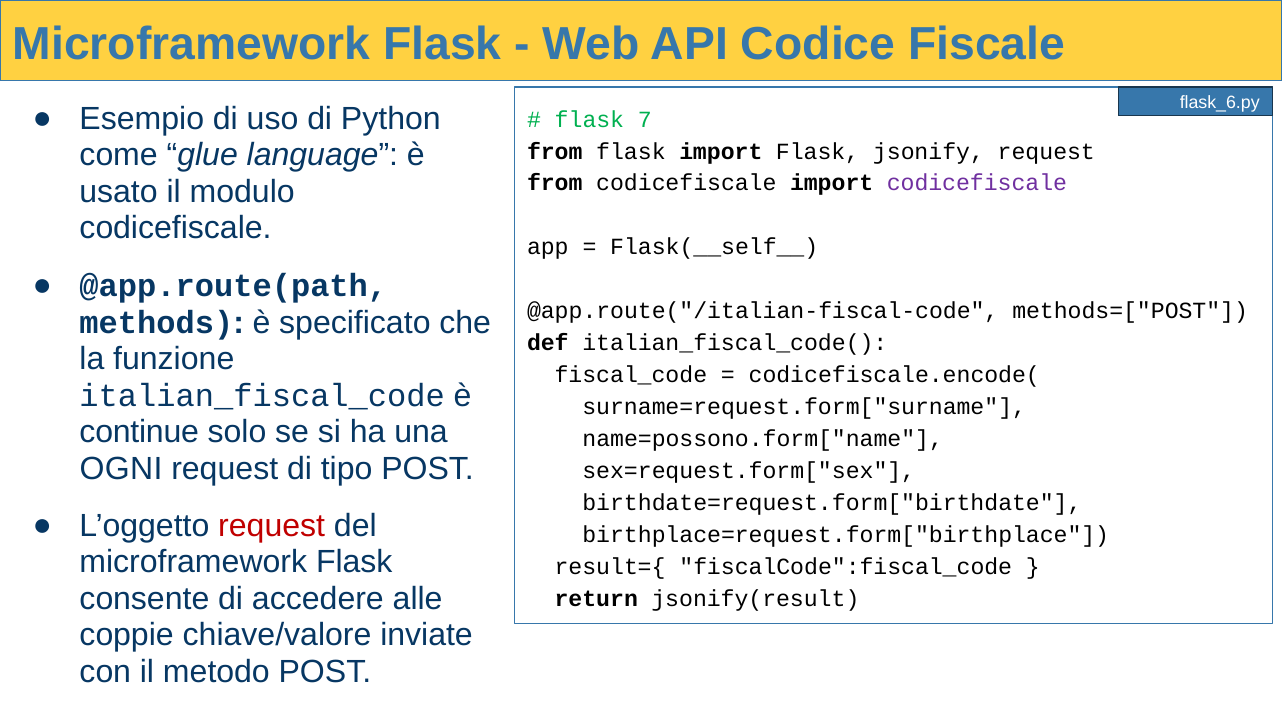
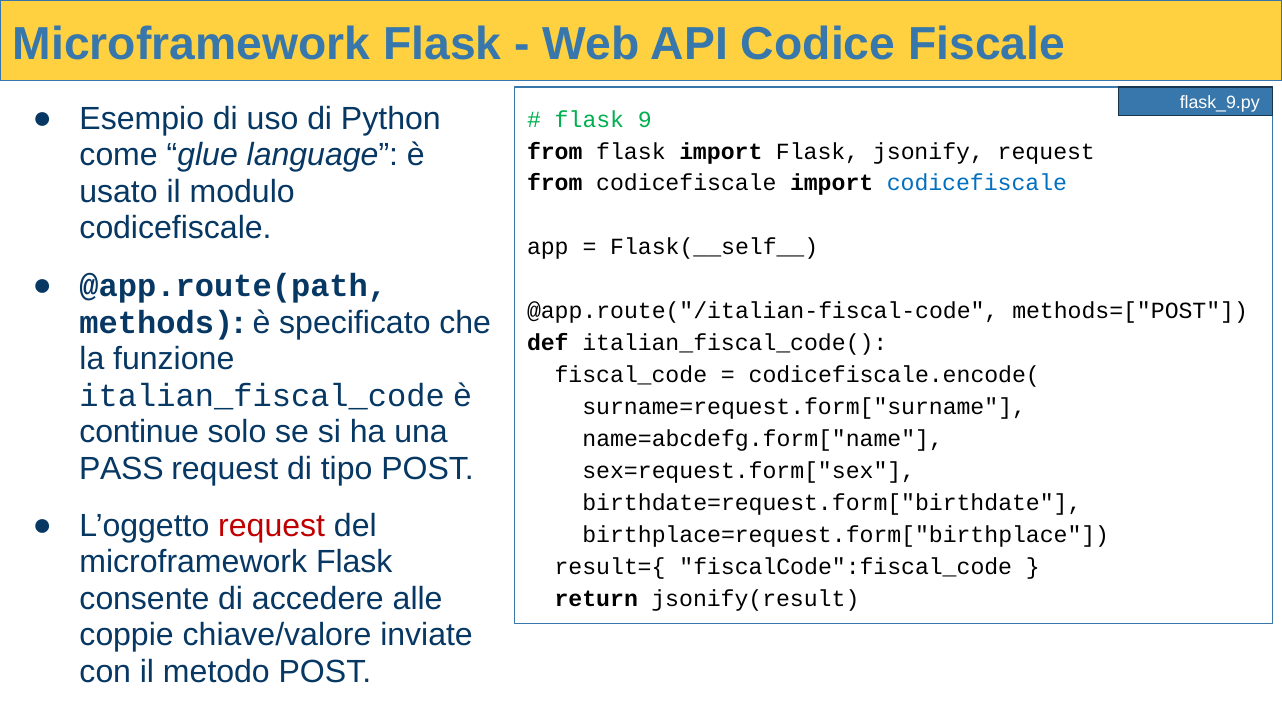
flask_6.py: flask_6.py -> flask_9.py (1220, 103)
7: 7 -> 9 (645, 119)
codicefiscale colour: purple -> blue (977, 183)
name=possono.form["name: name=possono.form["name -> name=abcdefg.form["name (763, 439)
OGNI: OGNI -> PASS (121, 469)
